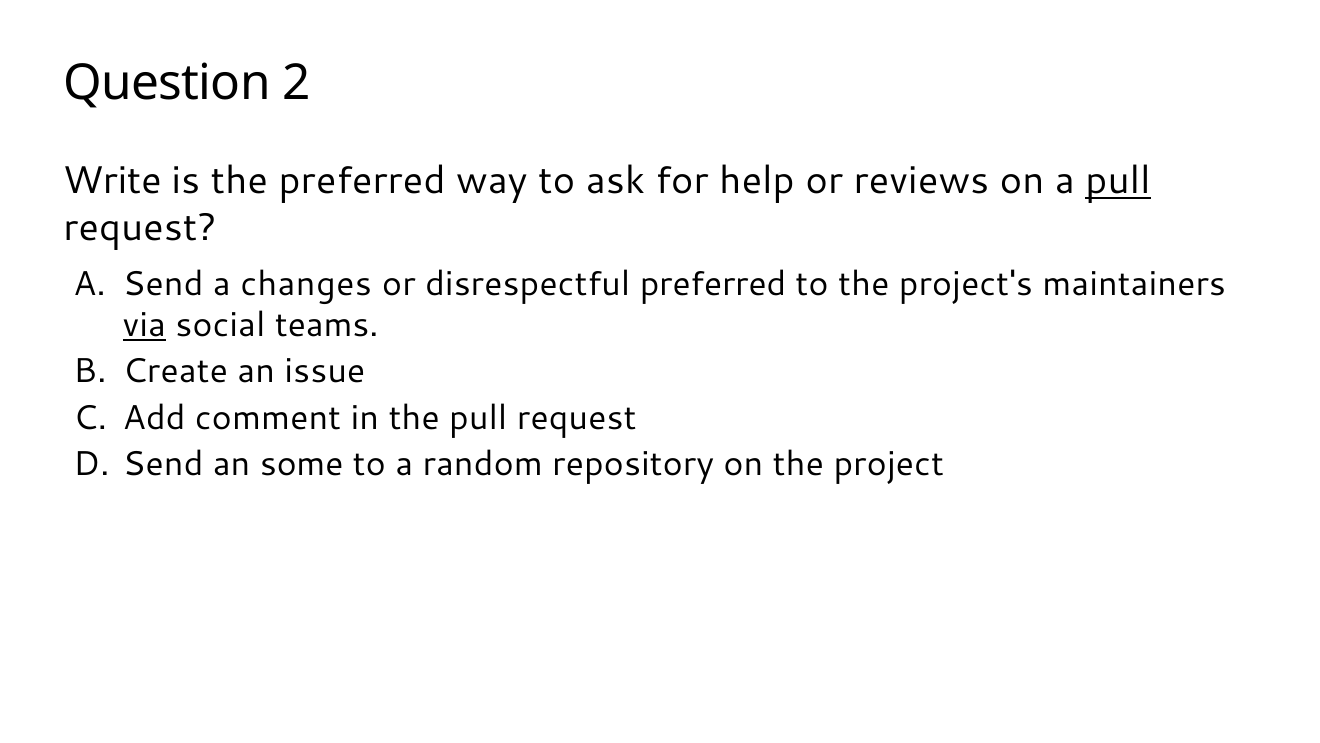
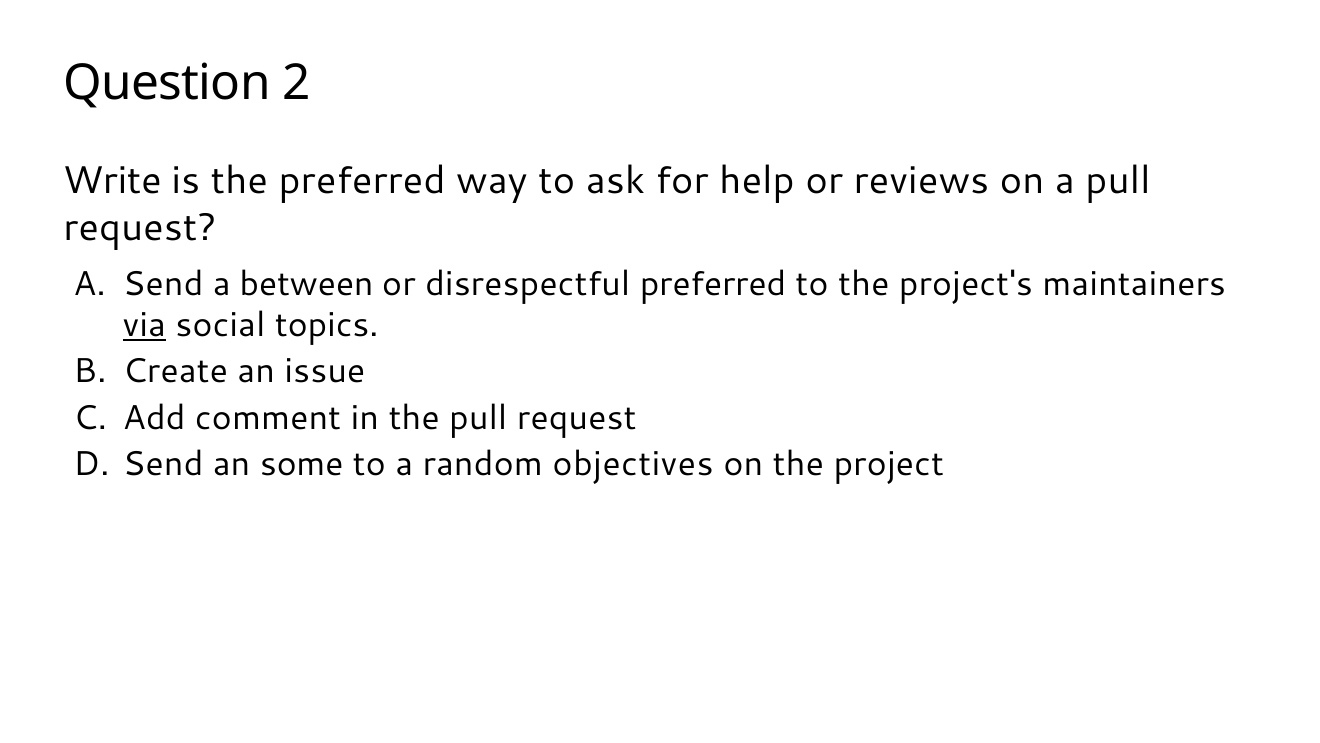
pull underline: present -> none (1118, 181)
changes: changes -> between (307, 284)
teams: teams -> topics (327, 325)
repository: repository -> objectives (633, 464)
